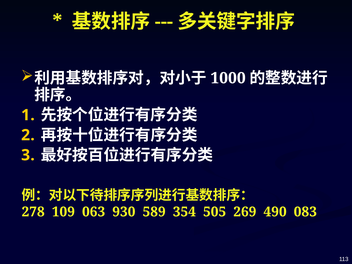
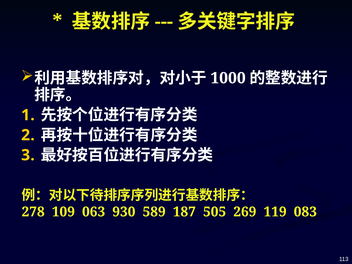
354: 354 -> 187 (184, 212)
490: 490 -> 119 (275, 212)
